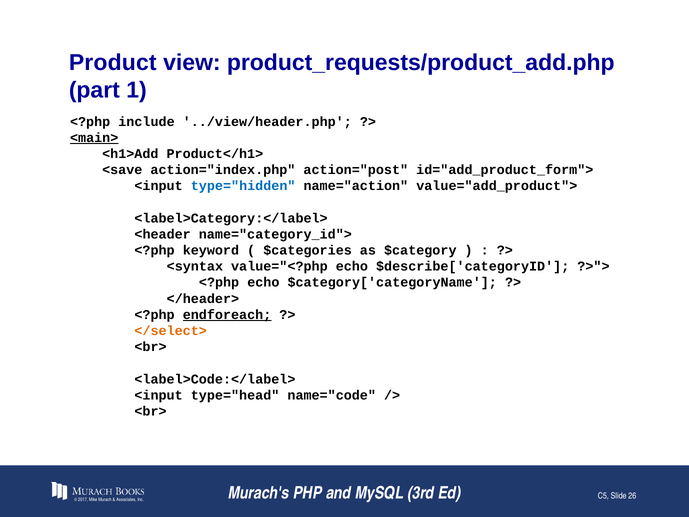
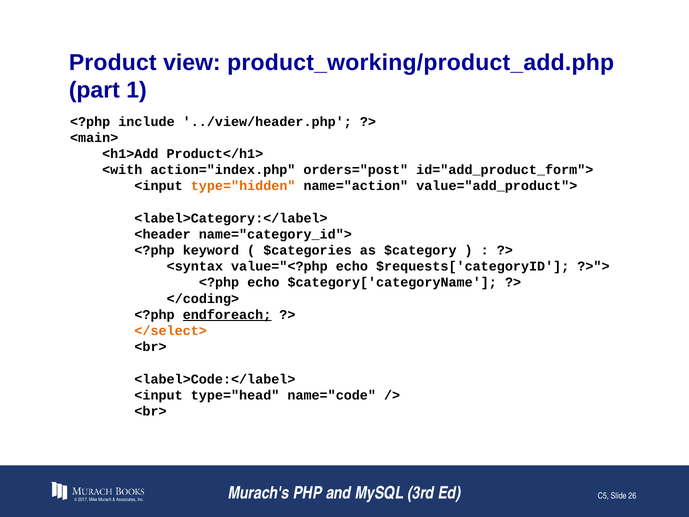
product_requests/product_add.php: product_requests/product_add.php -> product_working/product_add.php (421, 62)
<main> underline: present -> none (94, 138)
<save: <save -> <with (122, 170)
action="post: action="post -> orders="post (356, 170)
type="hidden colour: blue -> orange (243, 186)
$describe['categoryID: $describe['categoryID -> $requests['categoryID (473, 266)
</header>: </header> -> </coding> (203, 298)
